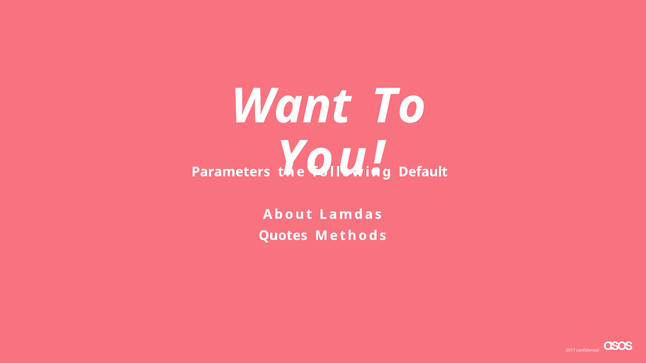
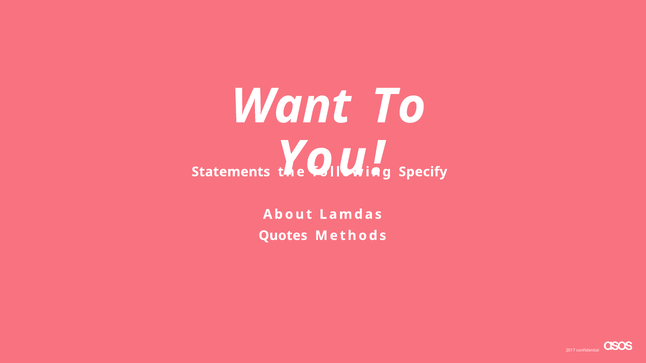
Parameters: Parameters -> Statements (231, 172)
Default: Default -> Specify (423, 172)
